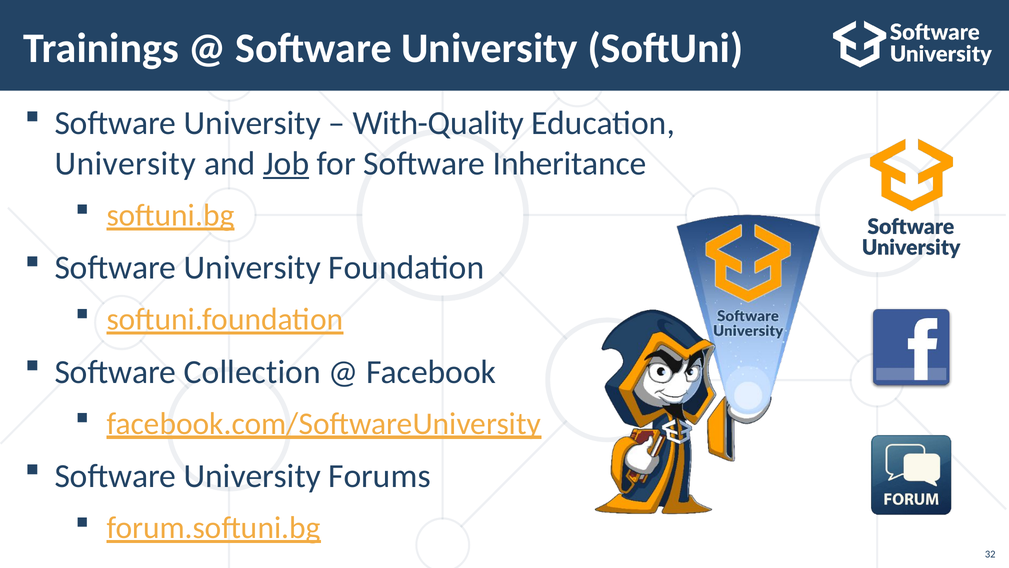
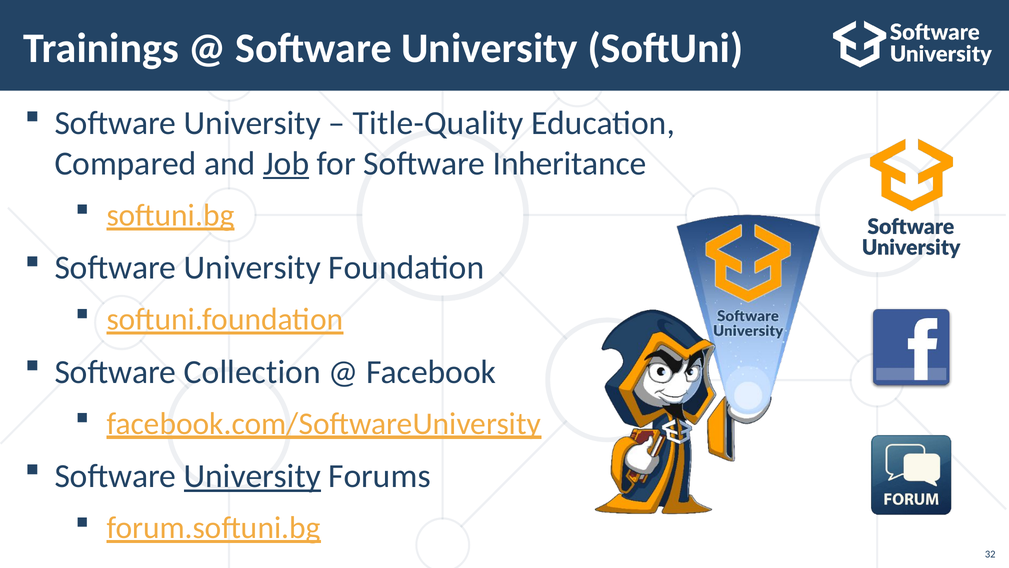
With-Quality: With-Quality -> Title-Quality (438, 123)
University: University -> Compared (126, 164)
University underline: none -> present (252, 476)
